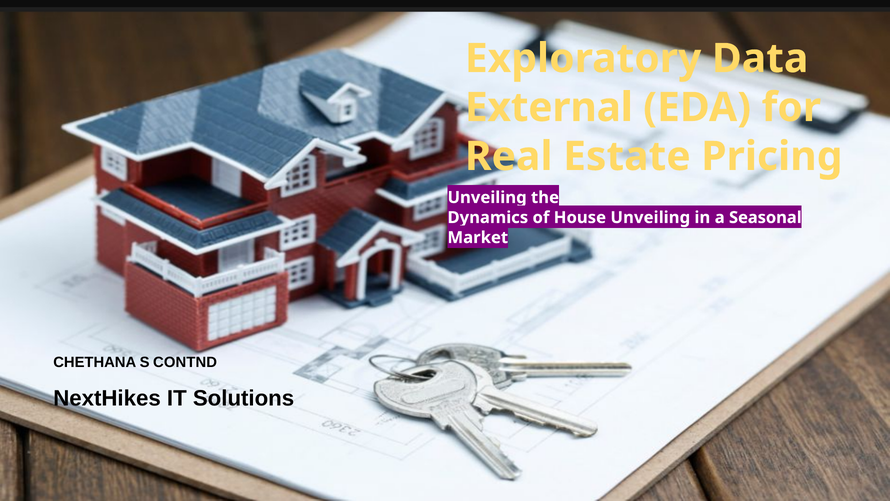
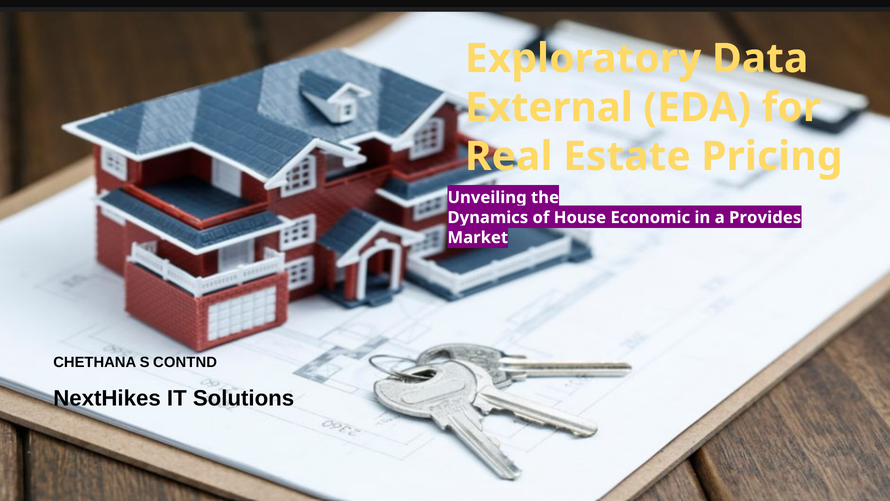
House Unveiling: Unveiling -> Economic (650, 217)
Seasonal: Seasonal -> Provides (765, 217)
